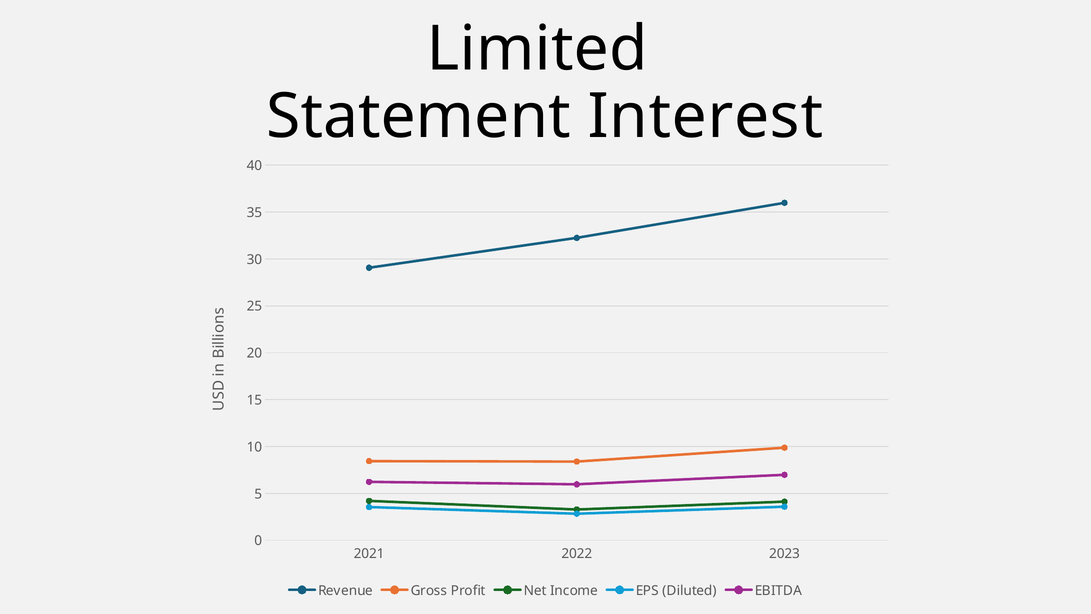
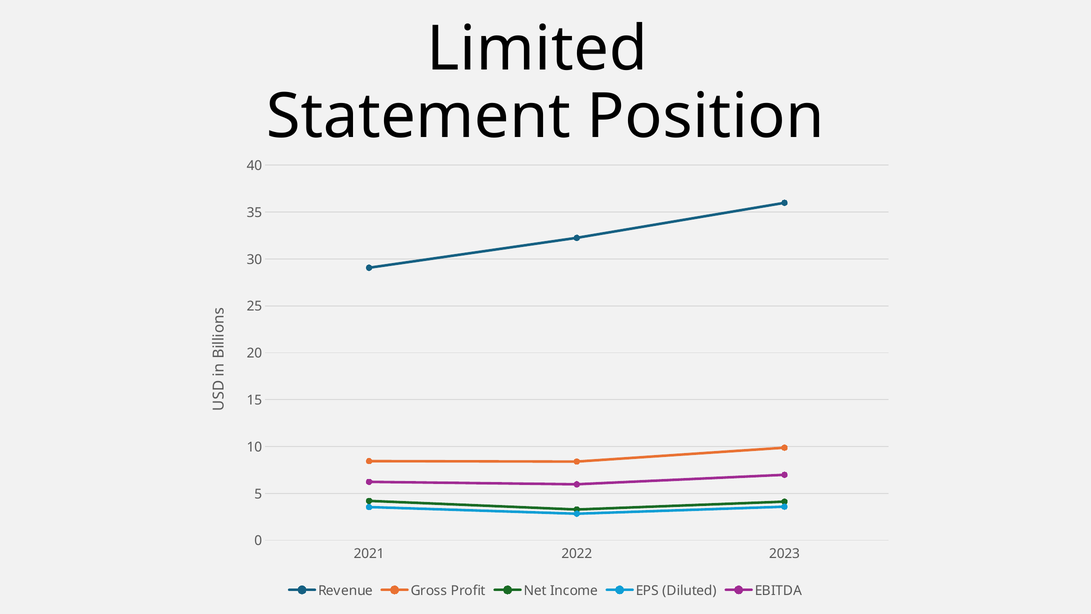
Interest: Interest -> Position (706, 117)
